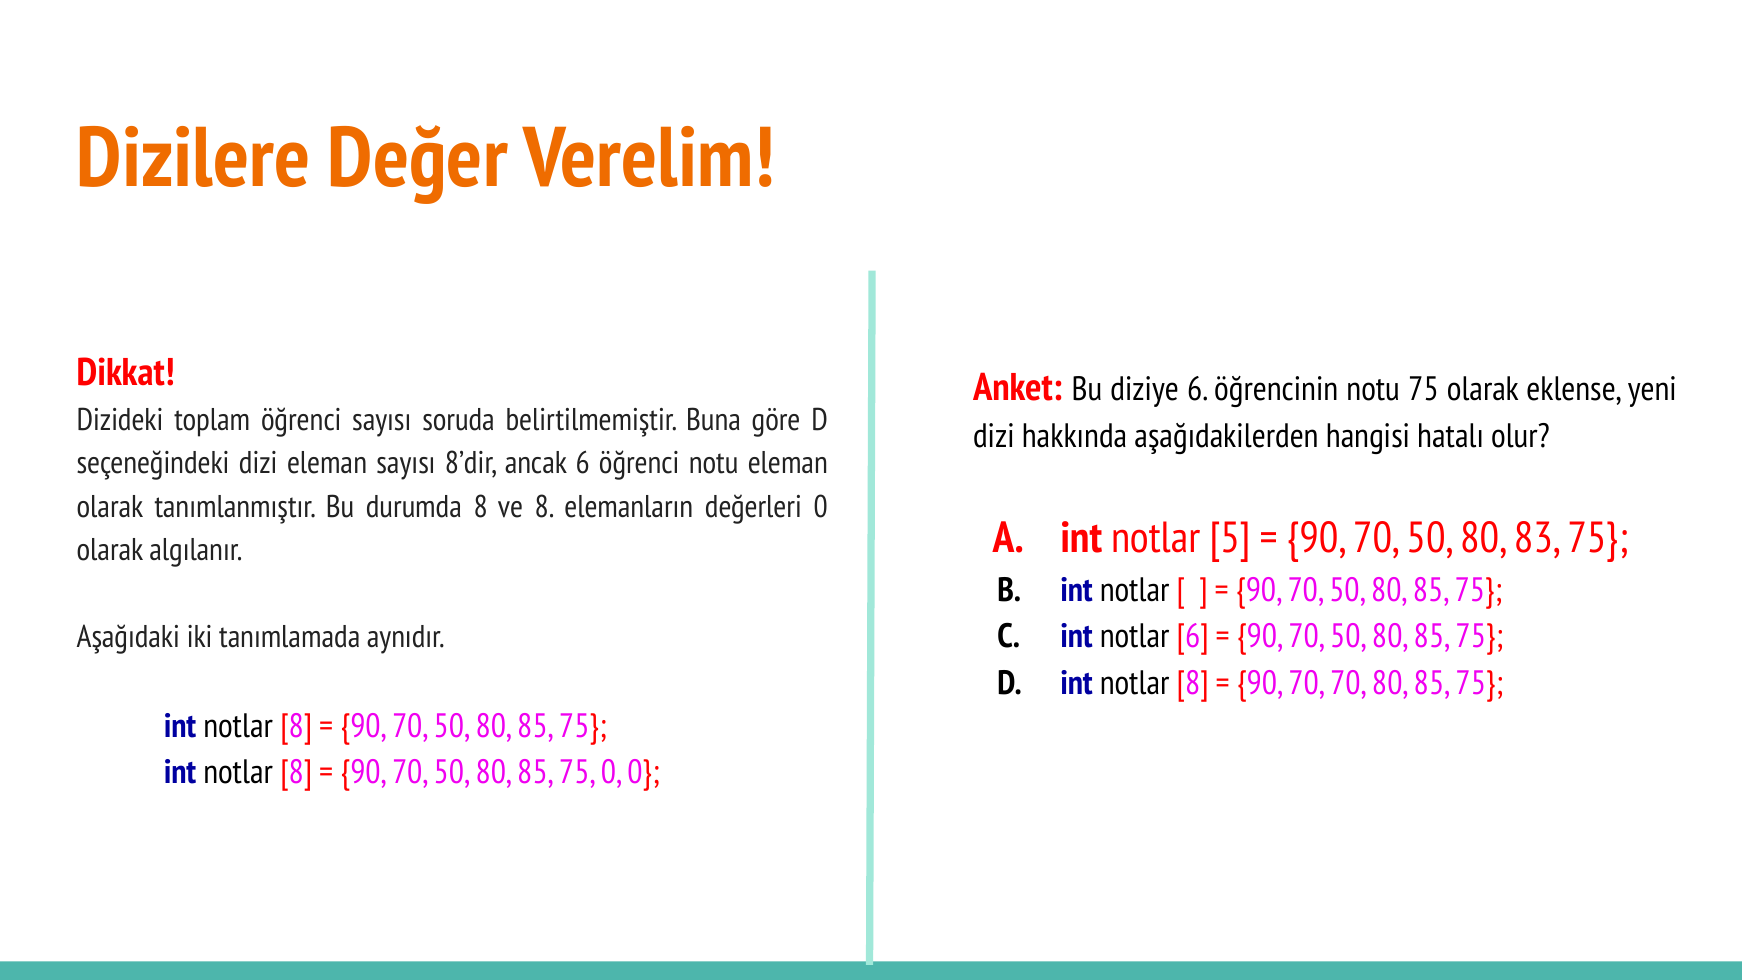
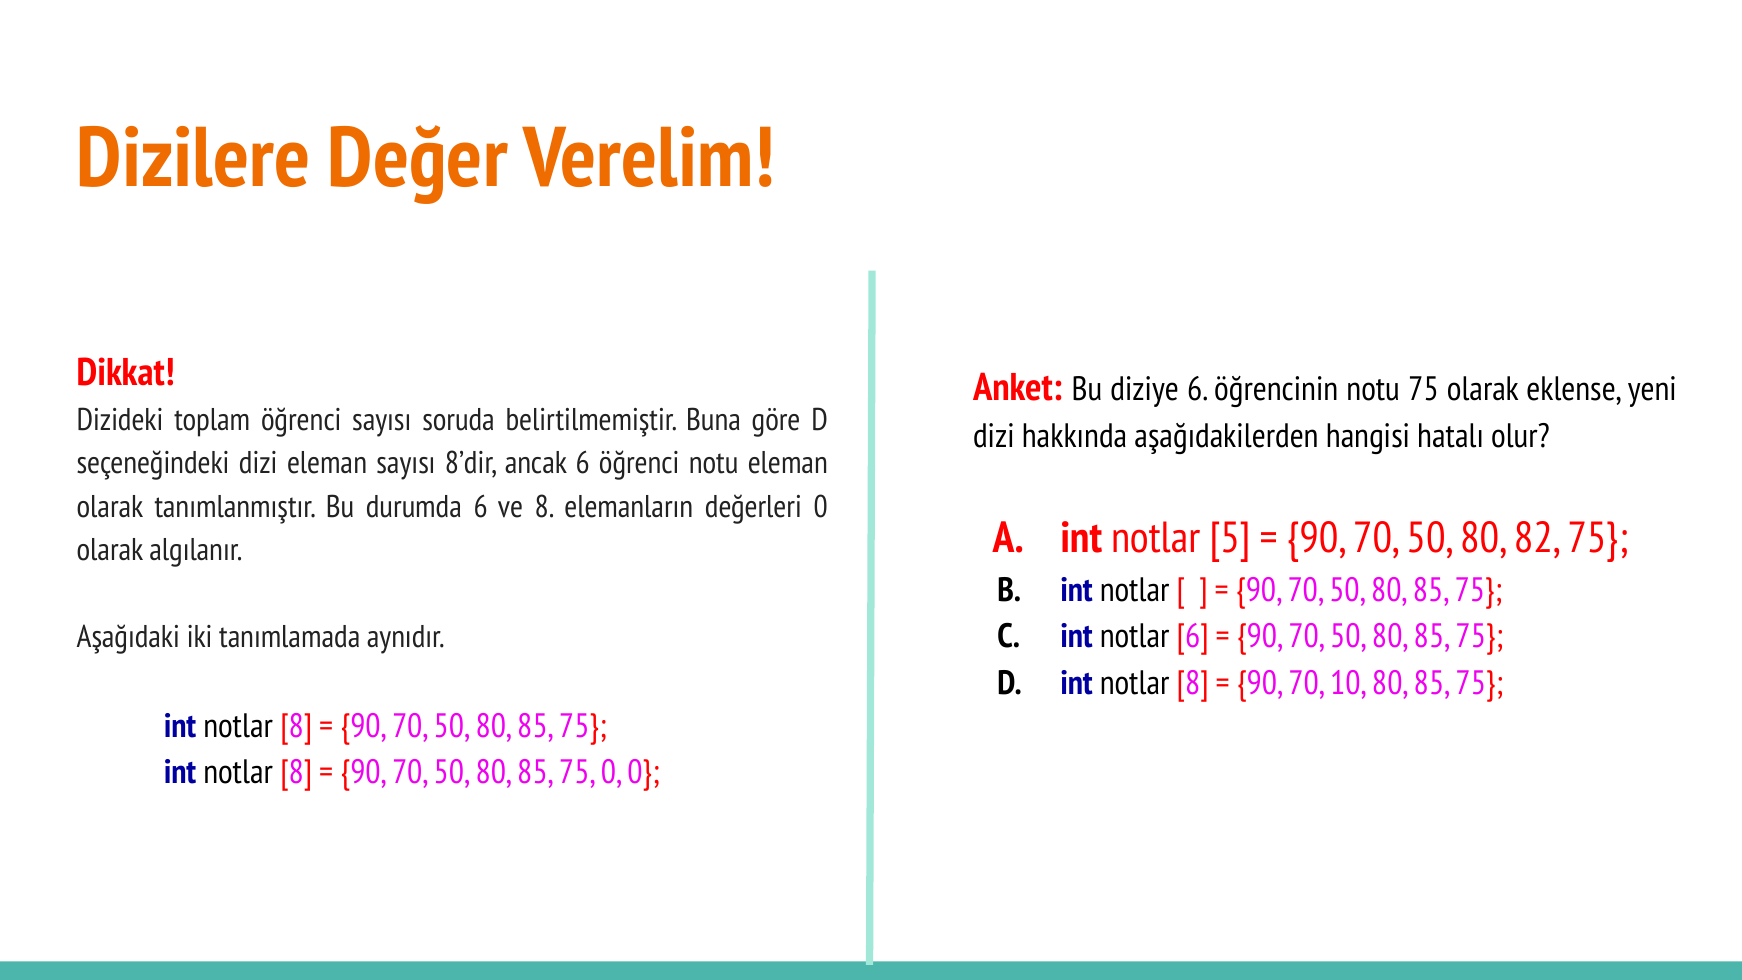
durumda 8: 8 -> 6 (481, 507)
83: 83 -> 82 (1537, 538)
70 70: 70 -> 10 (1349, 683)
